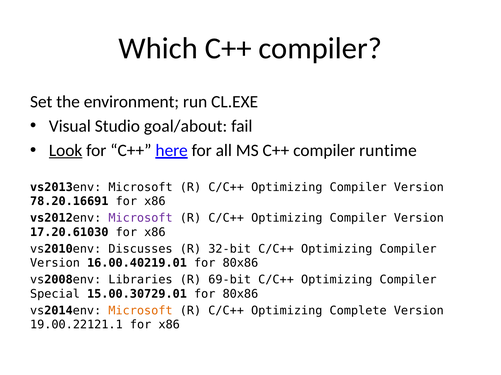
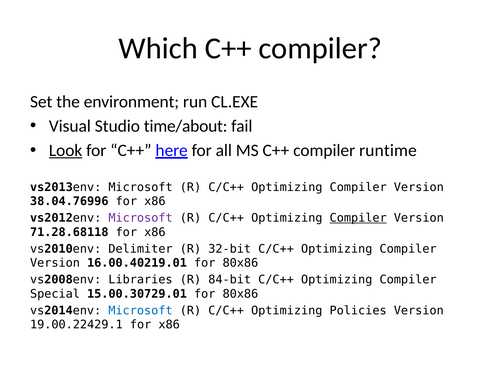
goal/about: goal/about -> time/about (186, 126)
78.20.16691: 78.20.16691 -> 38.04.76996 (69, 202)
Compiler underline: none -> present (358, 218)
17.20.61030: 17.20.61030 -> 71.28.68118 (69, 233)
Discusses: Discusses -> Delimiter (140, 249)
69-bit: 69-bit -> 84-bit (230, 280)
Microsoft colour: orange -> blue (140, 311)
Complete: Complete -> Policies (358, 311)
19.00.22121.1: 19.00.22121.1 -> 19.00.22429.1 (76, 325)
